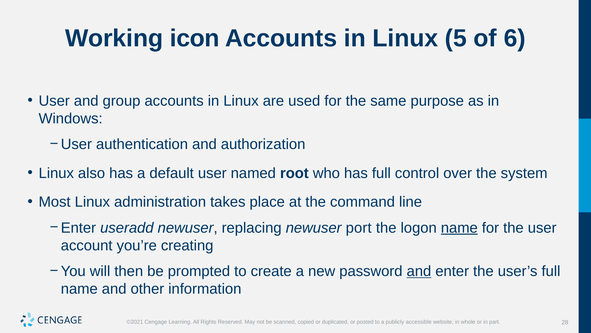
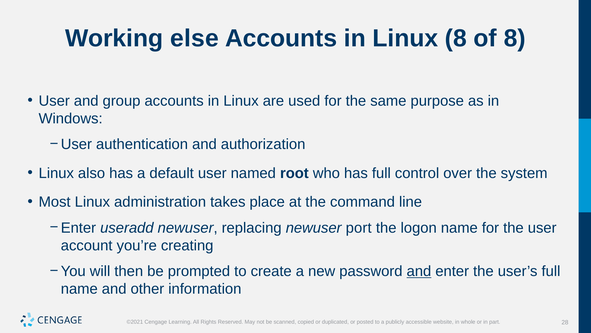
icon: icon -> else (194, 38)
Linux 5: 5 -> 8 (456, 38)
of 6: 6 -> 8 (515, 38)
name underline: present -> none (459, 227)
